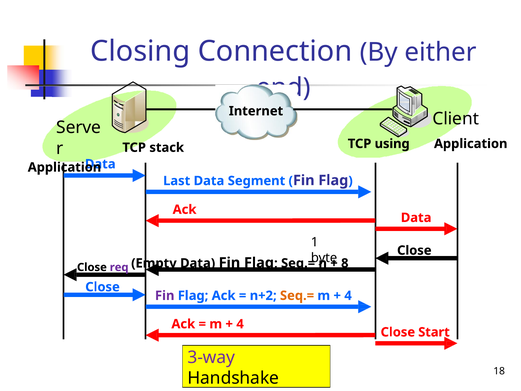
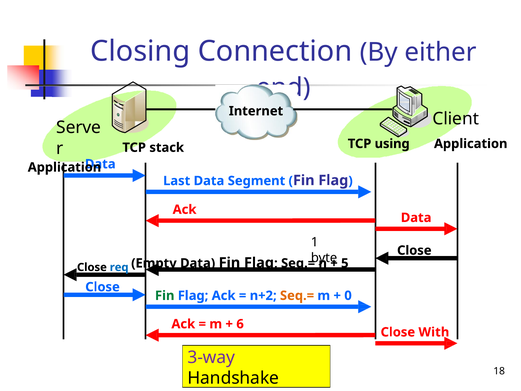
req colour: purple -> blue (119, 267)
8: 8 -> 5 (345, 263)
Fin colour: purple -> green (165, 295)
4: 4 -> 0 (348, 295)
4: 4 -> 6 (240, 324)
Start: Start -> With (434, 332)
